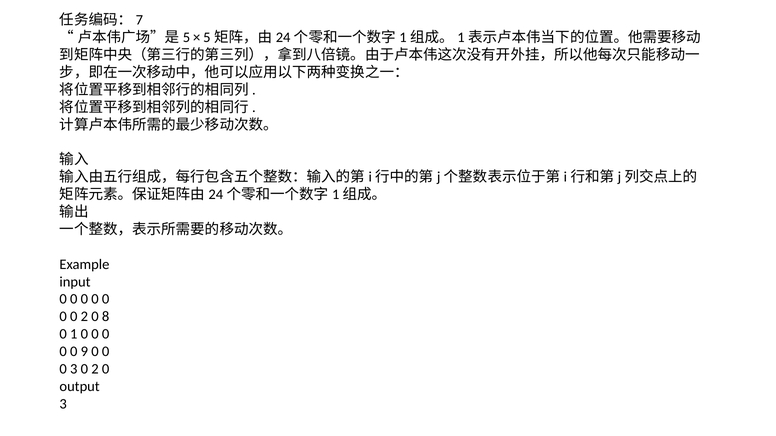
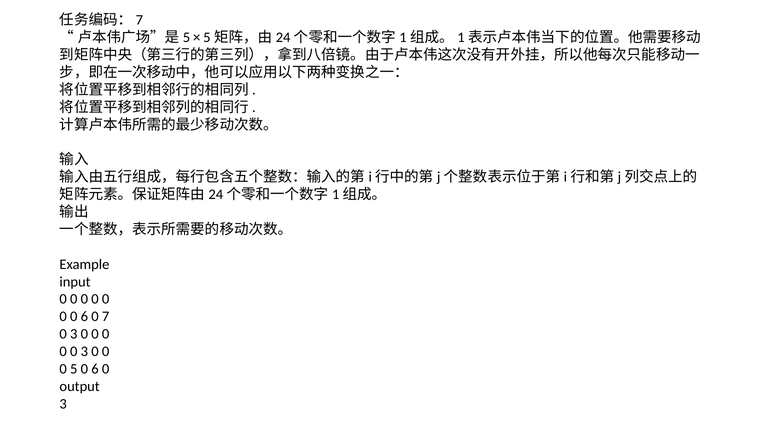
0 0 2: 2 -> 6 (84, 317)
8: 8 -> 7 (106, 317)
1: 1 -> 3 (74, 334)
0 0 9: 9 -> 3 (84, 352)
0 3: 3 -> 5 (74, 369)
2: 2 -> 6 (95, 369)
